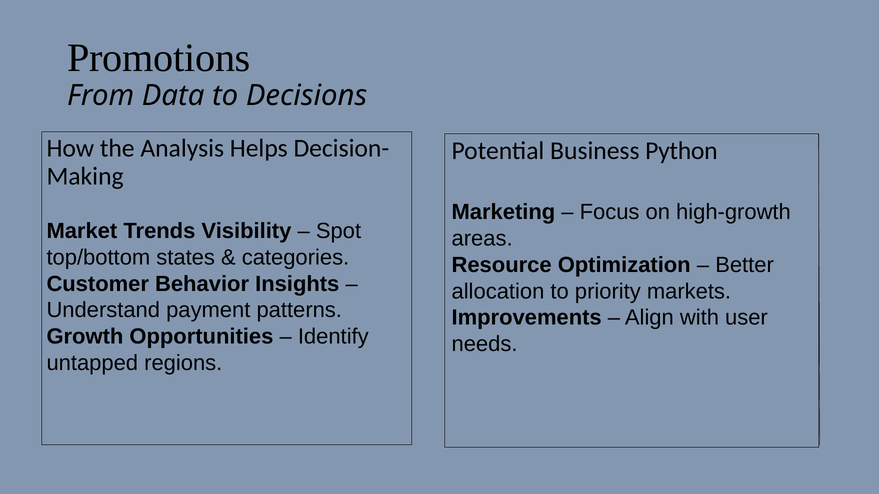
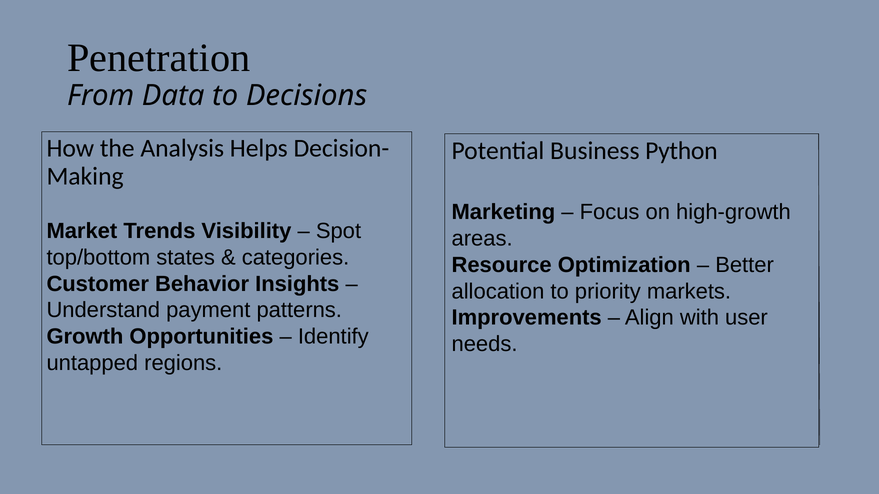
Promotions: Promotions -> Penetration (159, 58)
